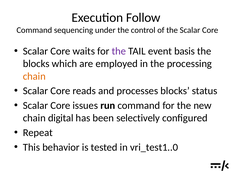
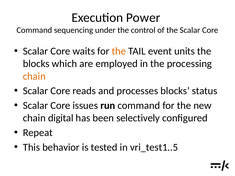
Follow: Follow -> Power (143, 18)
the colour: purple -> orange (119, 51)
basis: basis -> units (185, 51)
vri_test1..0: vri_test1..0 -> vri_test1..5 (154, 147)
